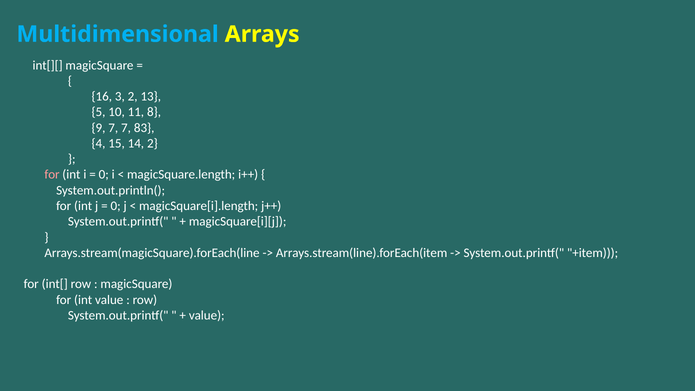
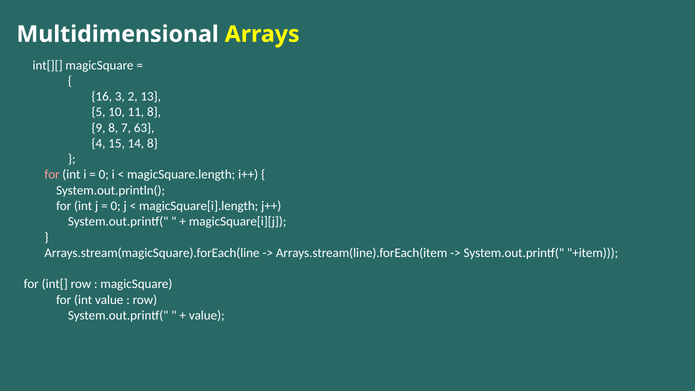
Multidimensional colour: light blue -> white (118, 34)
9 7: 7 -> 8 (113, 128)
83: 83 -> 63 (144, 128)
14 2: 2 -> 8 (152, 143)
